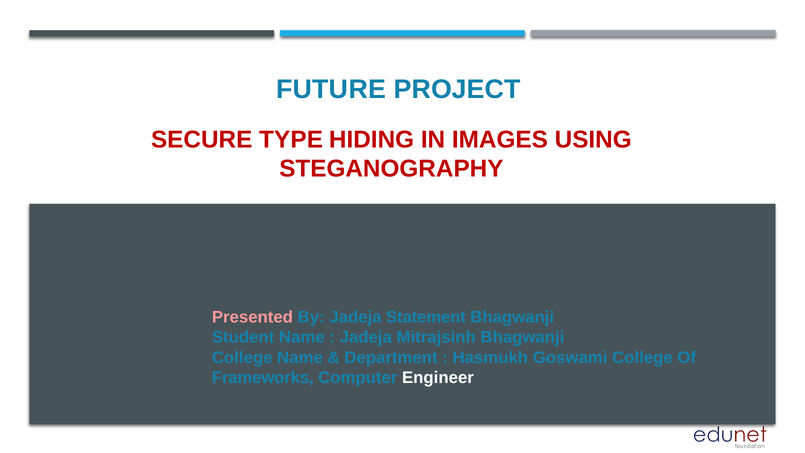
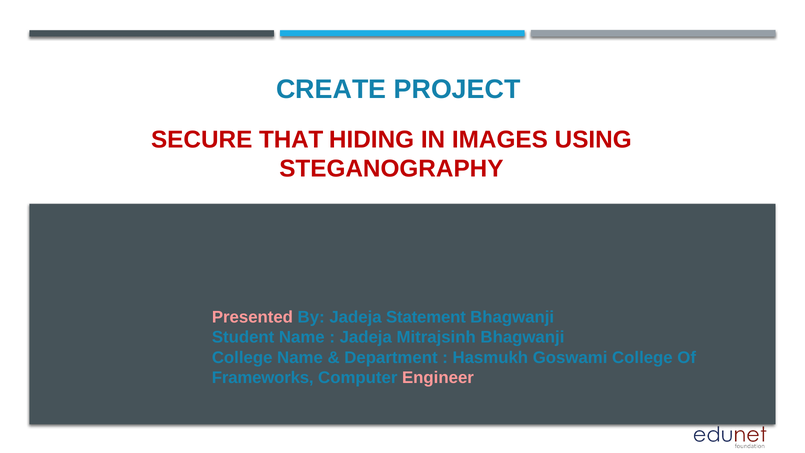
FUTURE: FUTURE -> CREATE (331, 89)
TYPE: TYPE -> THAT (291, 140)
Engineer colour: white -> pink (438, 377)
